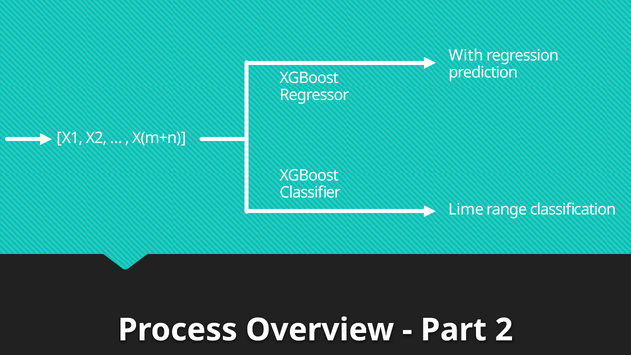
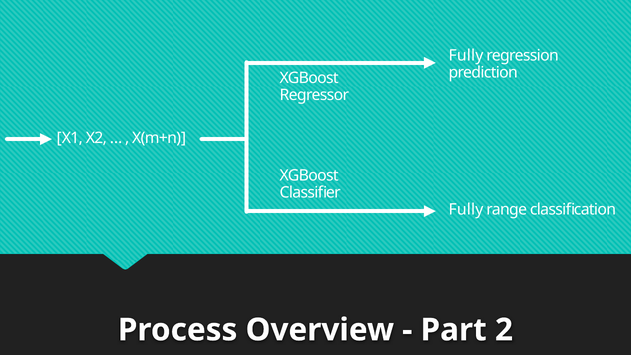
With: With -> Fully (466, 55)
Lime: Lime -> Fully (466, 209)
